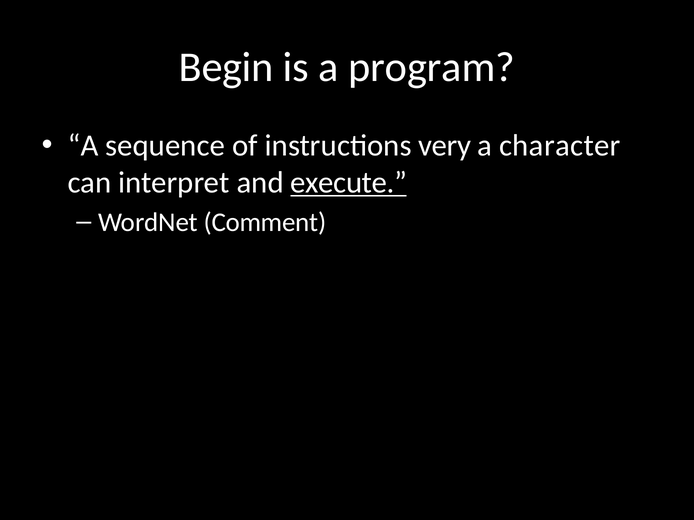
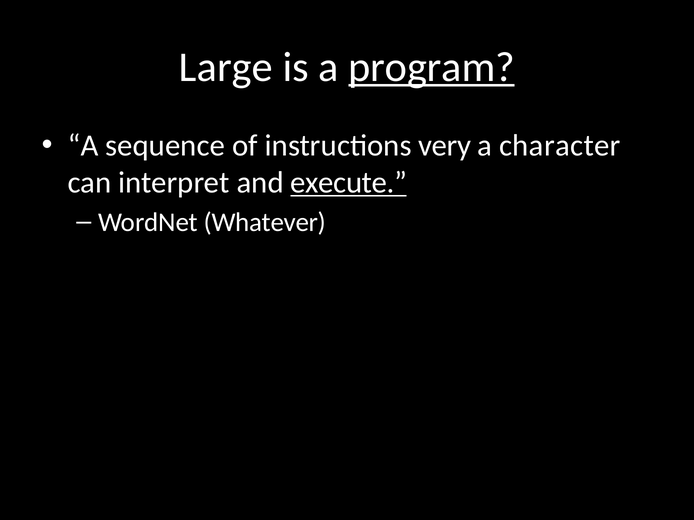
Begin: Begin -> Large (226, 67)
program underline: none -> present (432, 67)
Comment: Comment -> Whatever (265, 222)
